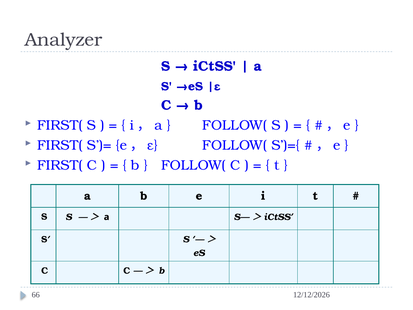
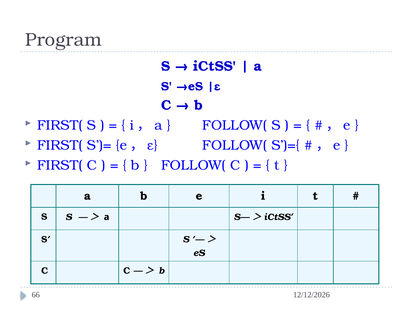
Analyzer: Analyzer -> Program (63, 40)
